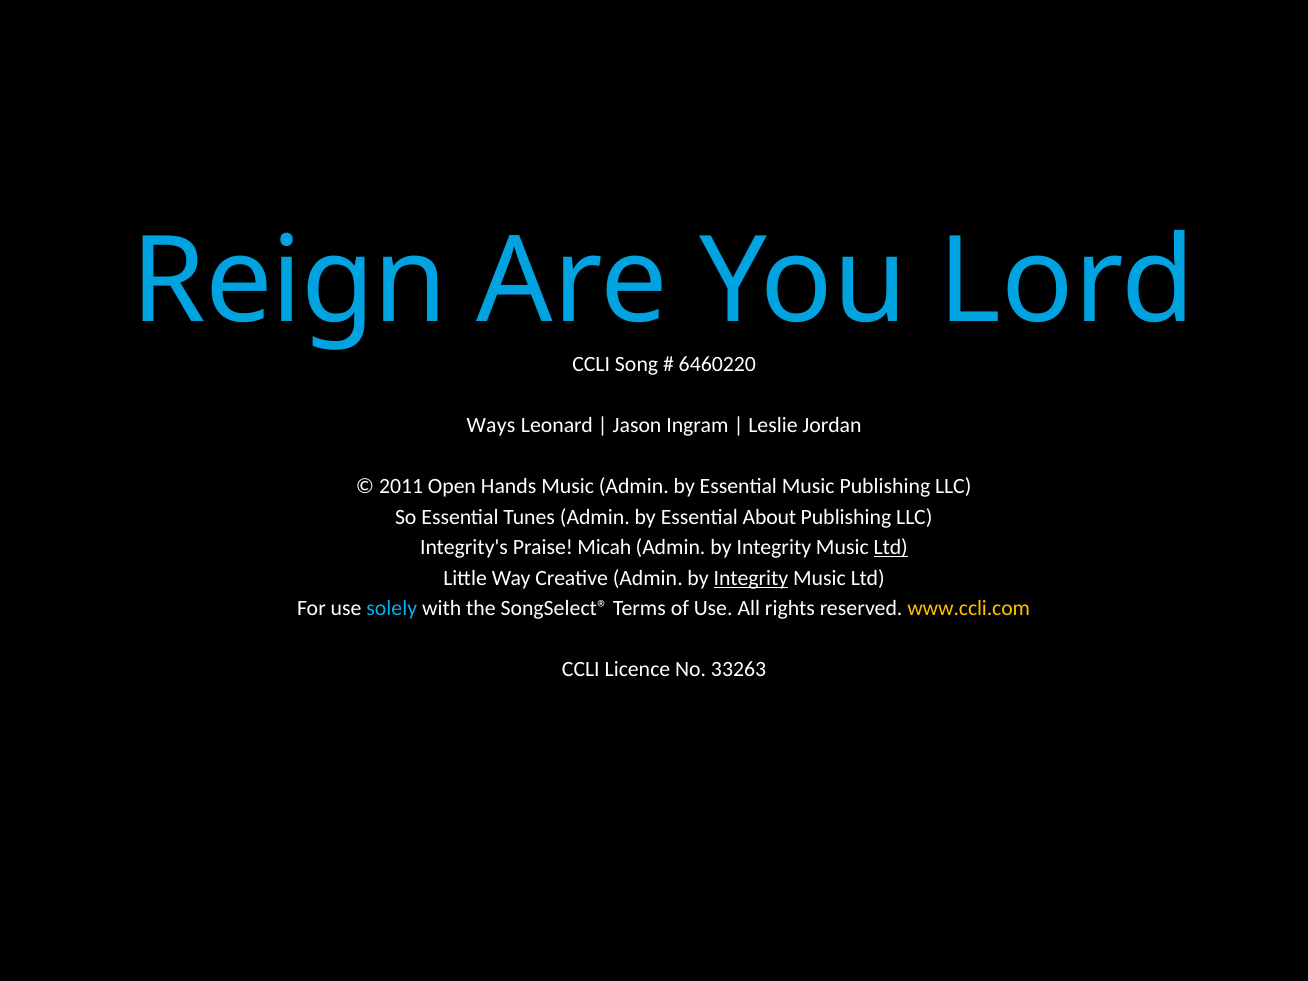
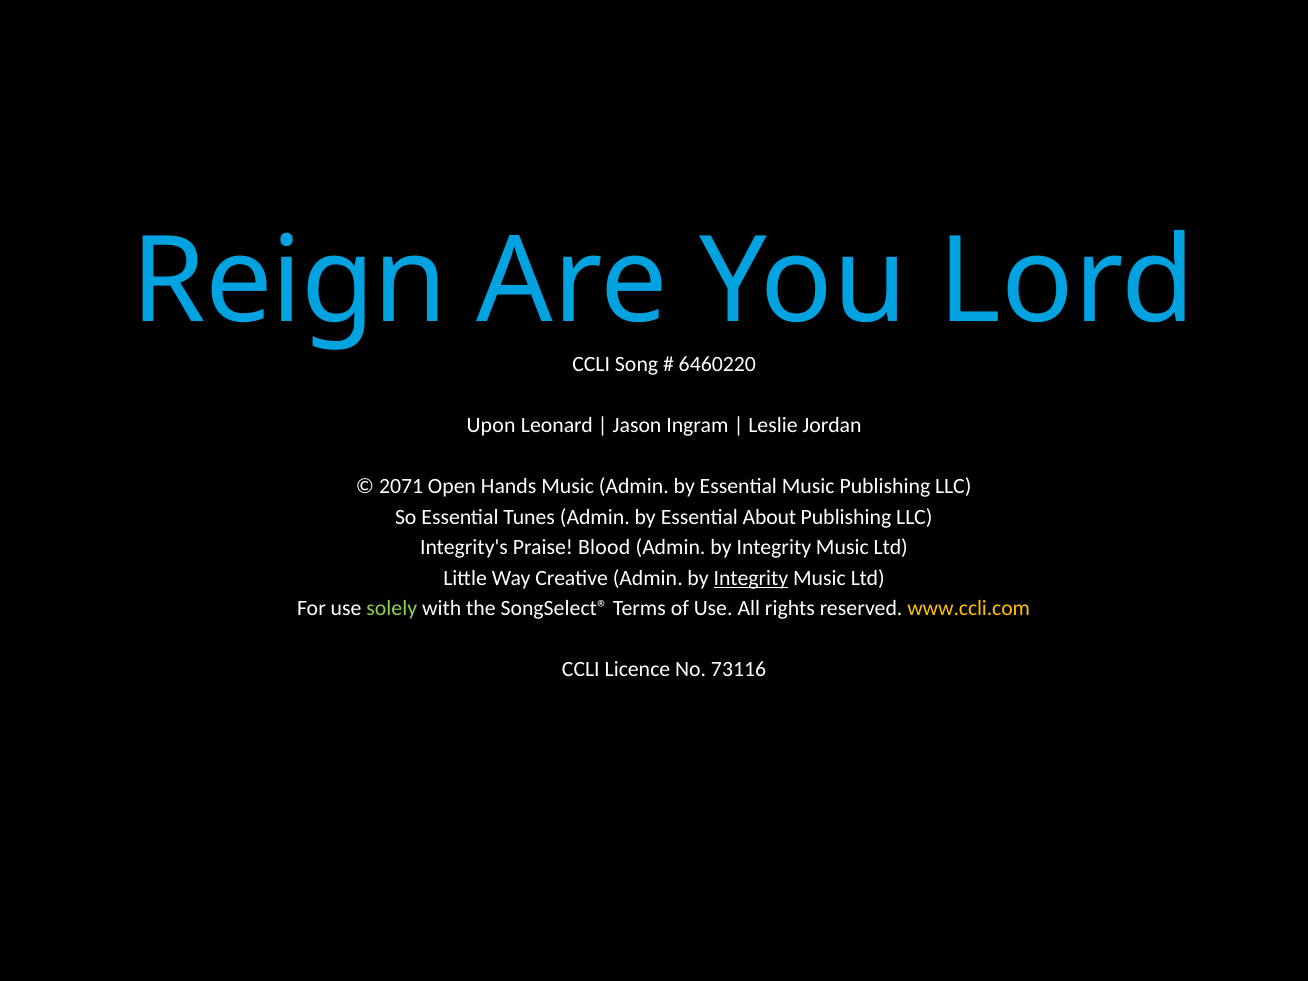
Ways: Ways -> Upon (491, 425)
2011: 2011 -> 2071 (401, 486)
Micah: Micah -> Blood (604, 547)
Ltd underline: present -> none (891, 547)
solely colour: light blue -> light green (392, 609)
33263: 33263 -> 73116 (739, 670)
